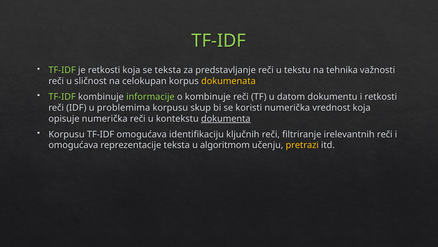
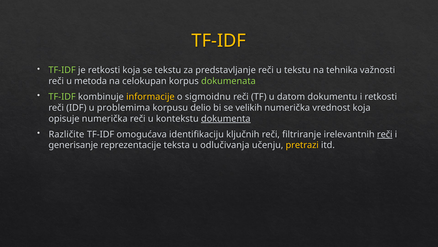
TF-IDF colour: light green -> yellow (219, 41)
se teksta: teksta -> tekstu (168, 70)
sličnost: sličnost -> metoda (91, 81)
dokumenata colour: yellow -> light green (228, 81)
informacije colour: light green -> yellow (150, 97)
o kombinuje: kombinuje -> sigmoidnu (208, 97)
skup: skup -> delio (201, 107)
koristi: koristi -> velikih (249, 107)
Korpusu: Korpusu -> Različite (66, 134)
reči underline: none -> present (385, 134)
omogućava: omogućava -> generisanje (73, 145)
algoritmom: algoritmom -> odlučivanja (225, 145)
